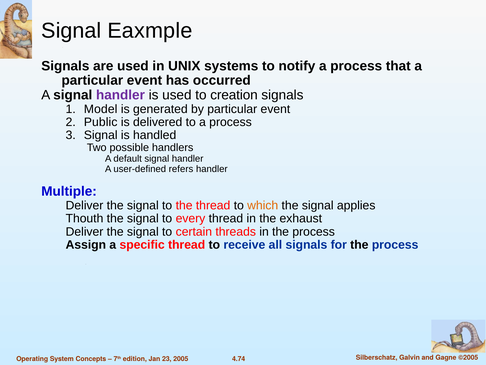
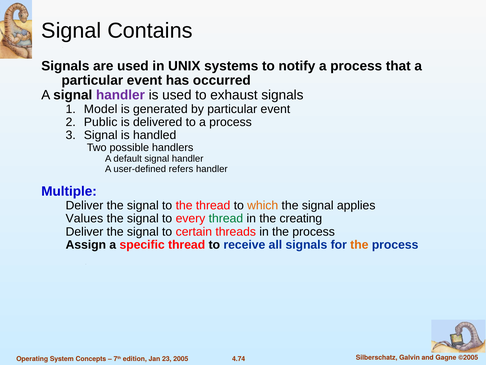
Eaxmple: Eaxmple -> Contains (150, 31)
creation: creation -> exhaust (234, 95)
Thouth: Thouth -> Values (84, 218)
thread colour: black -> green (226, 218)
exhaust: exhaust -> creating (301, 218)
the colour: black -> orange (359, 244)
